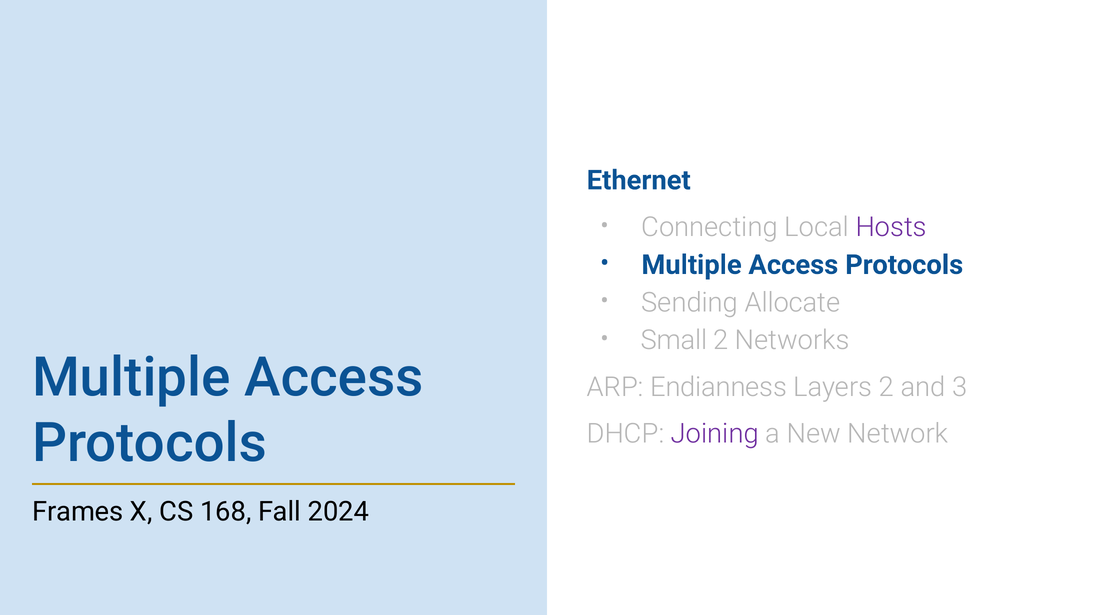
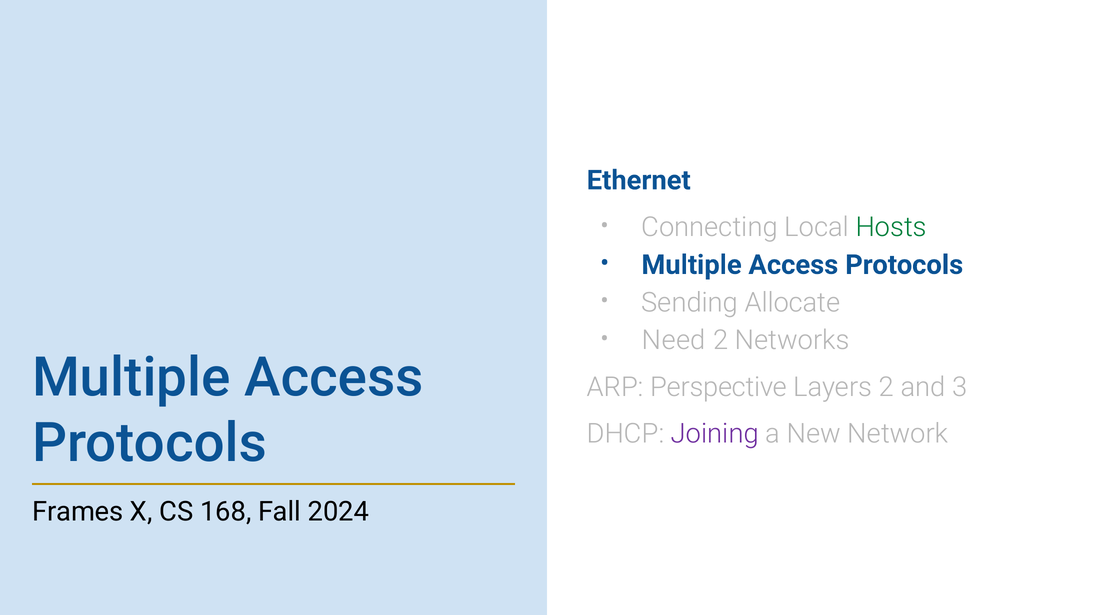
Hosts colour: purple -> green (891, 227)
Small: Small -> Need (674, 340)
Endianness: Endianness -> Perspective (719, 387)
